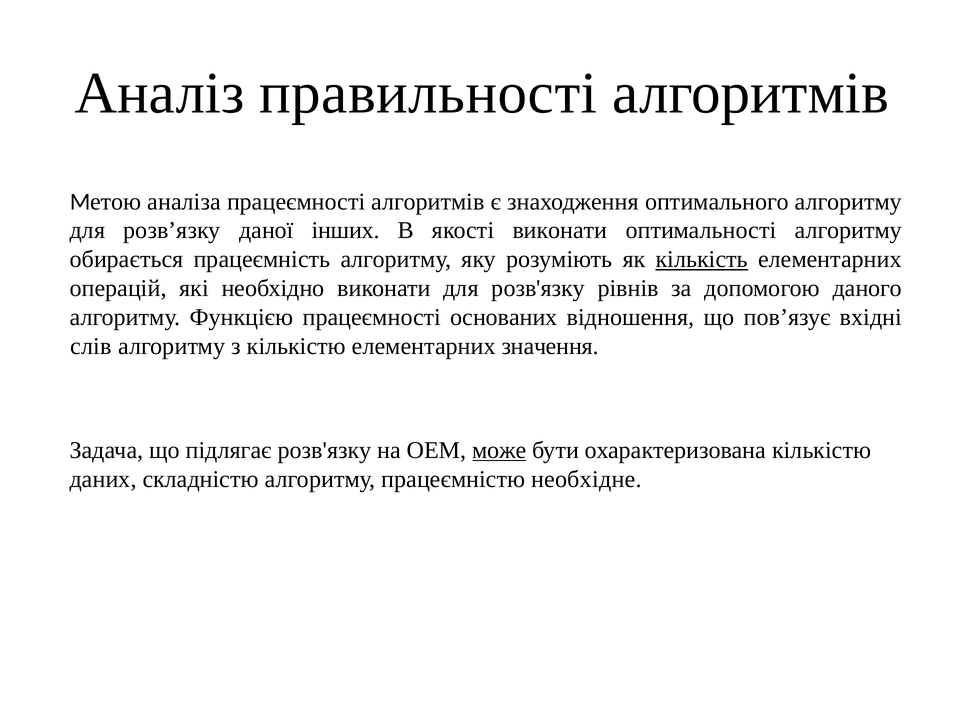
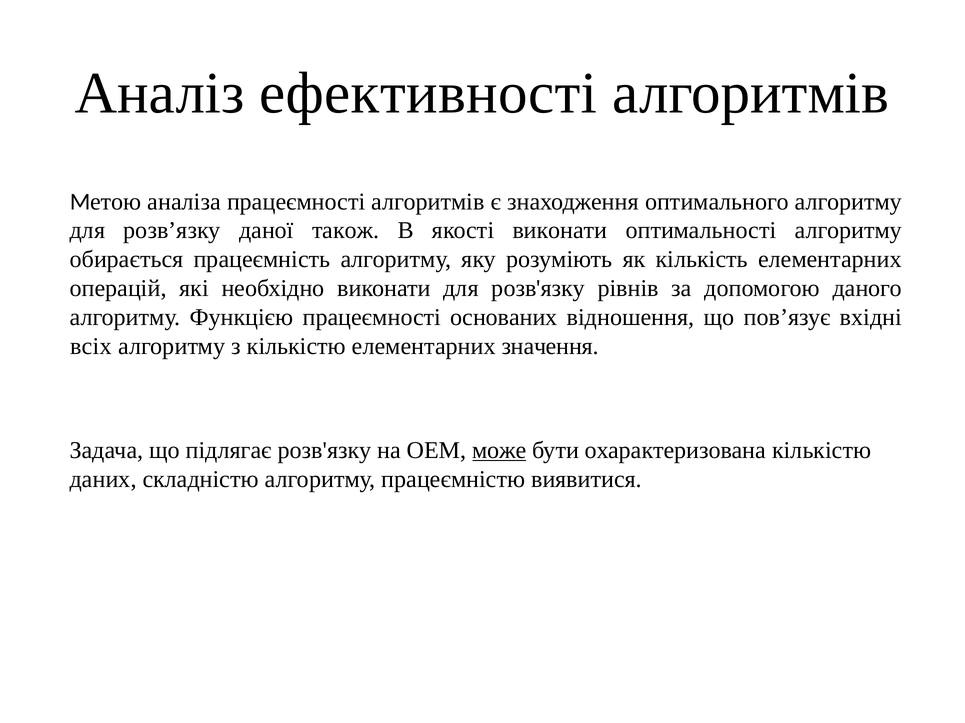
правильності: правильності -> ефективності (428, 93)
інших: інших -> також (346, 231)
кількість underline: present -> none (702, 260)
слів: слів -> всіх (91, 347)
необхідне: необхідне -> виявитися (587, 480)
